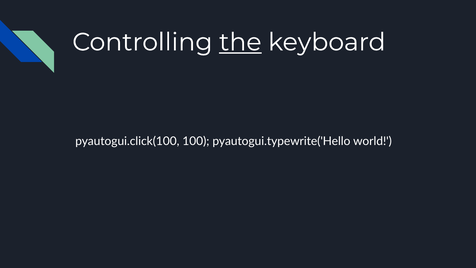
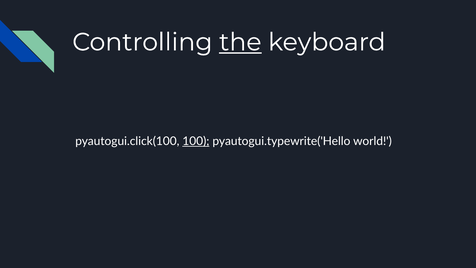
100 underline: none -> present (196, 141)
